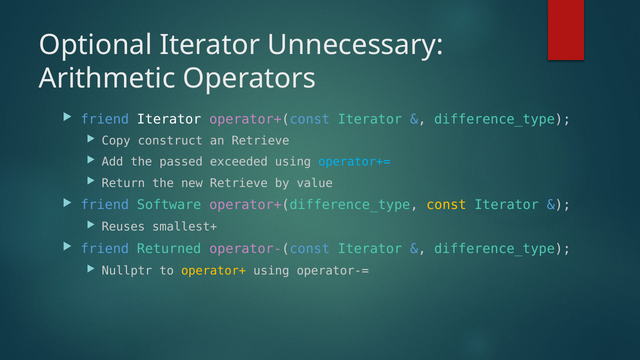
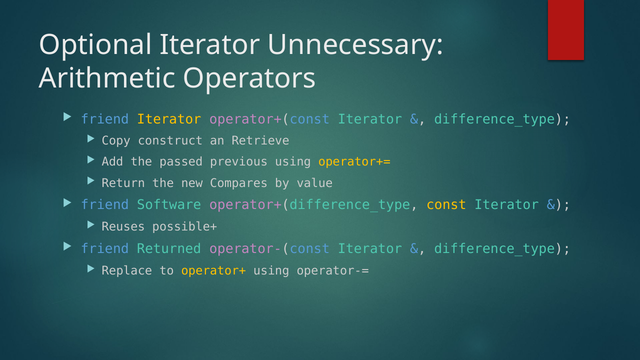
Iterator colour: white -> yellow (169, 119)
exceeded: exceeded -> previous (239, 162)
operator+= colour: light blue -> yellow (354, 162)
new Retrieve: Retrieve -> Compares (239, 183)
smallest+: smallest+ -> possible+ (185, 227)
Nullptr: Nullptr -> Replace (127, 271)
